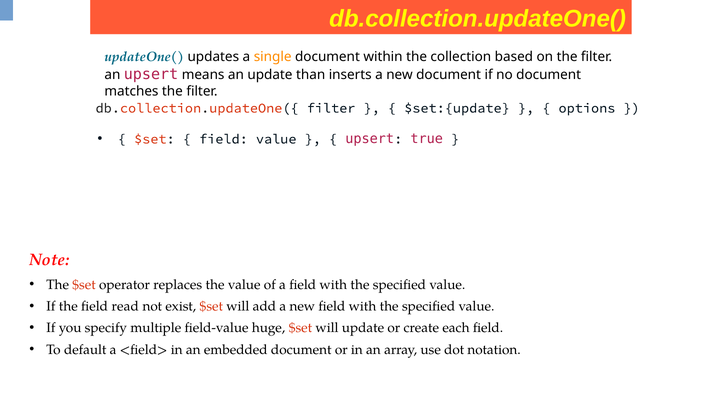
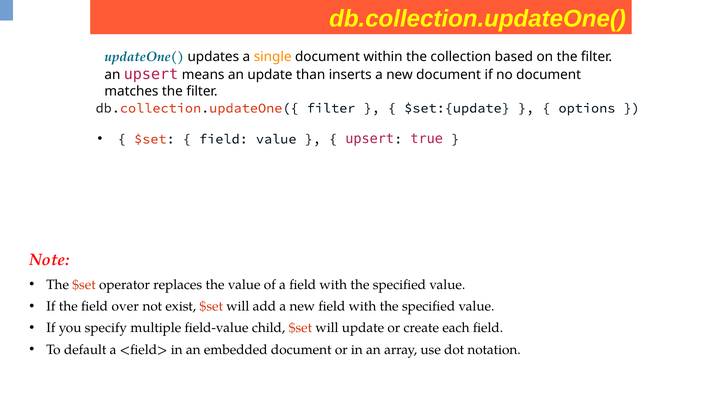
read: read -> over (125, 306)
huge: huge -> child (269, 328)
